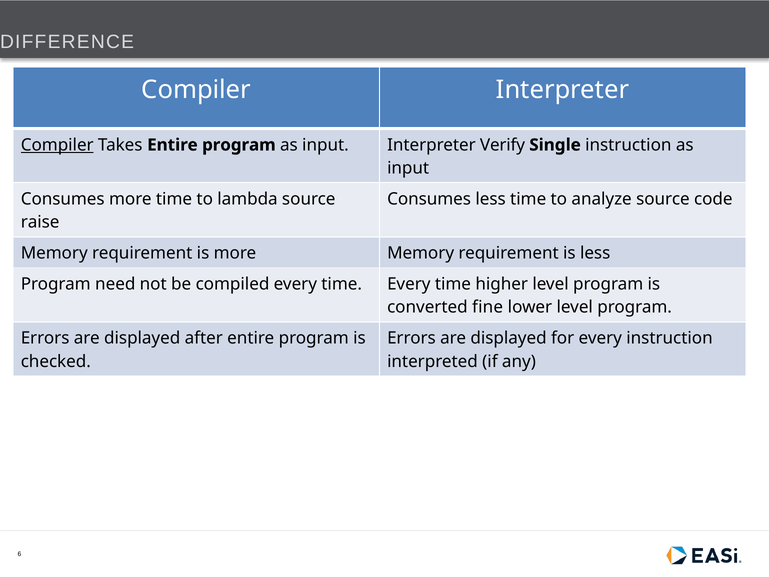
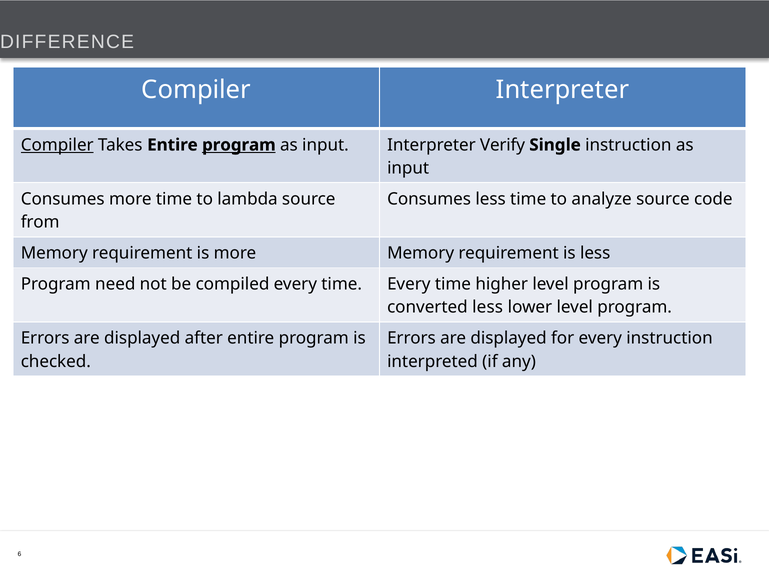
program underline: none -> present (239, 145)
raise: raise -> from (40, 222)
converted fine: fine -> less (488, 307)
